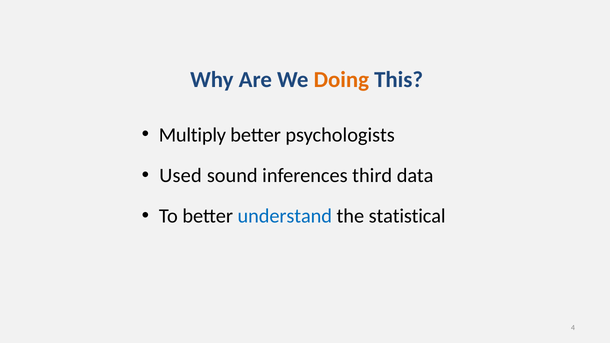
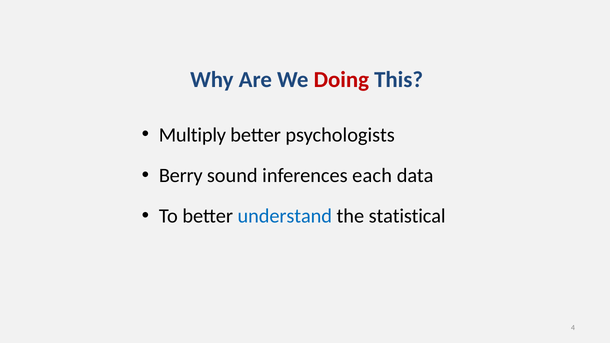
Doing colour: orange -> red (341, 80)
Used: Used -> Berry (181, 176)
third: third -> each (372, 176)
